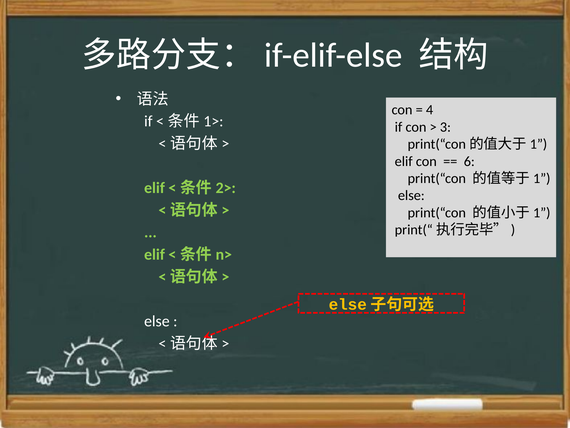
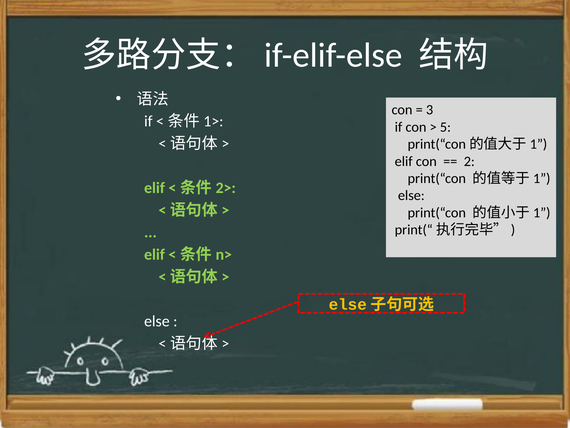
4: 4 -> 3 (430, 110)
3: 3 -> 5 (445, 127)
6: 6 -> 2 (469, 161)
